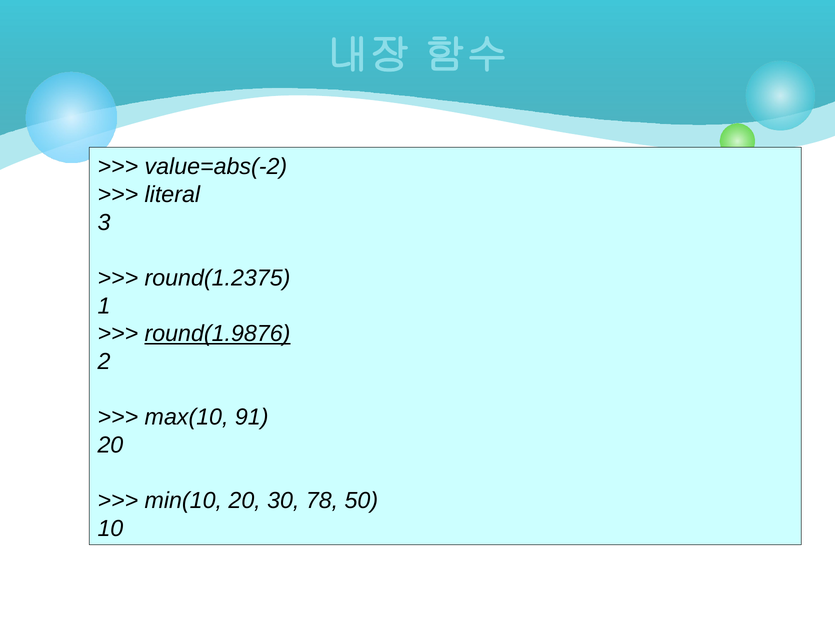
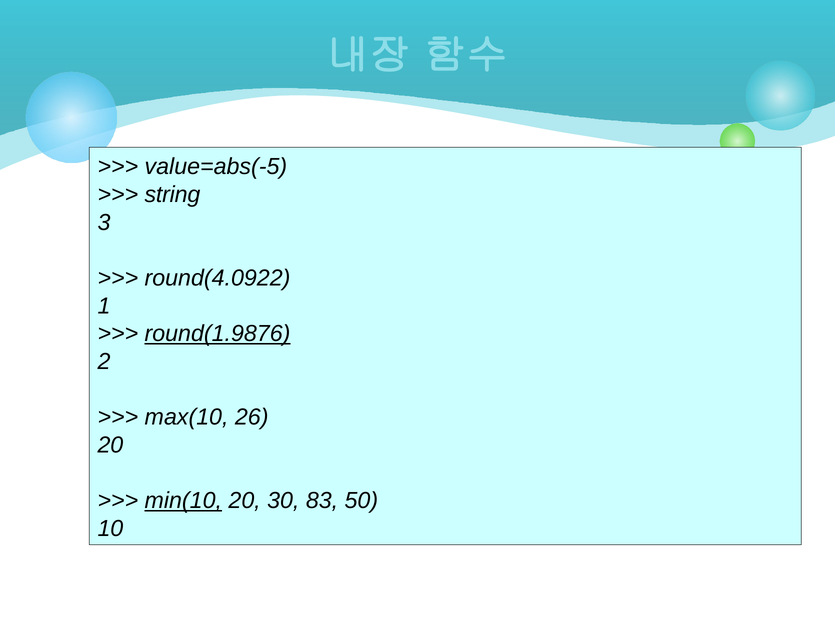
value=abs(-2: value=abs(-2 -> value=abs(-5 (216, 167)
literal: literal -> string (172, 195)
round(1.2375: round(1.2375 -> round(4.0922 (217, 278)
91: 91 -> 26 (252, 417)
min(10 underline: none -> present (183, 501)
78: 78 -> 83 (322, 501)
